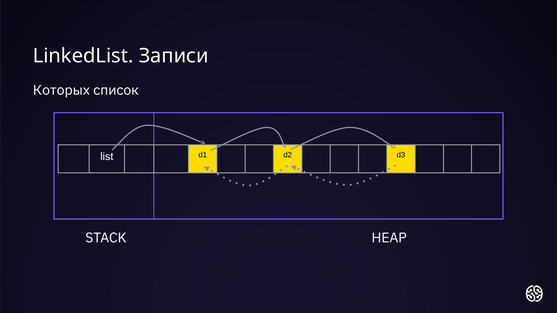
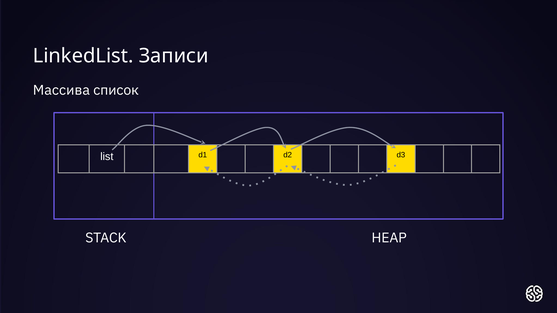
Которых: Которых -> Массива (61, 90)
